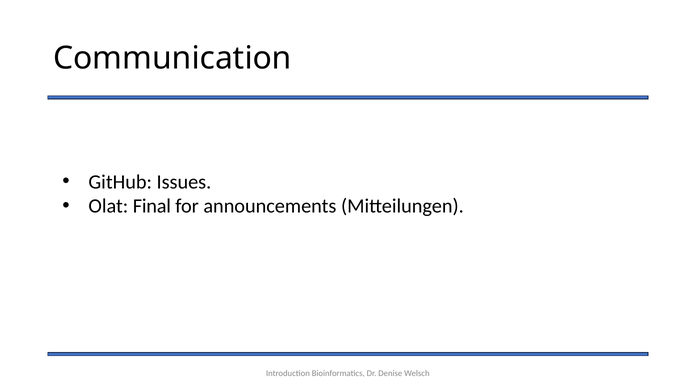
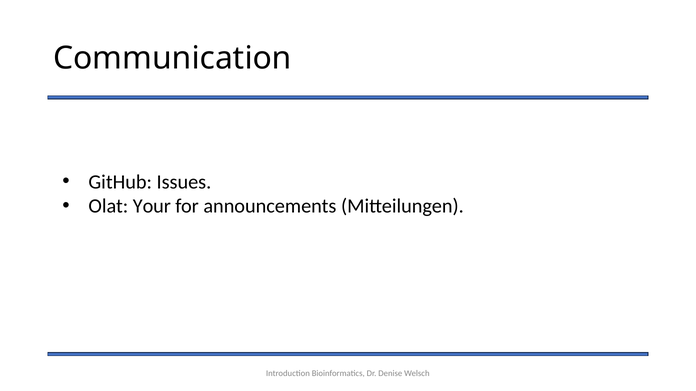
Final: Final -> Your (152, 206)
